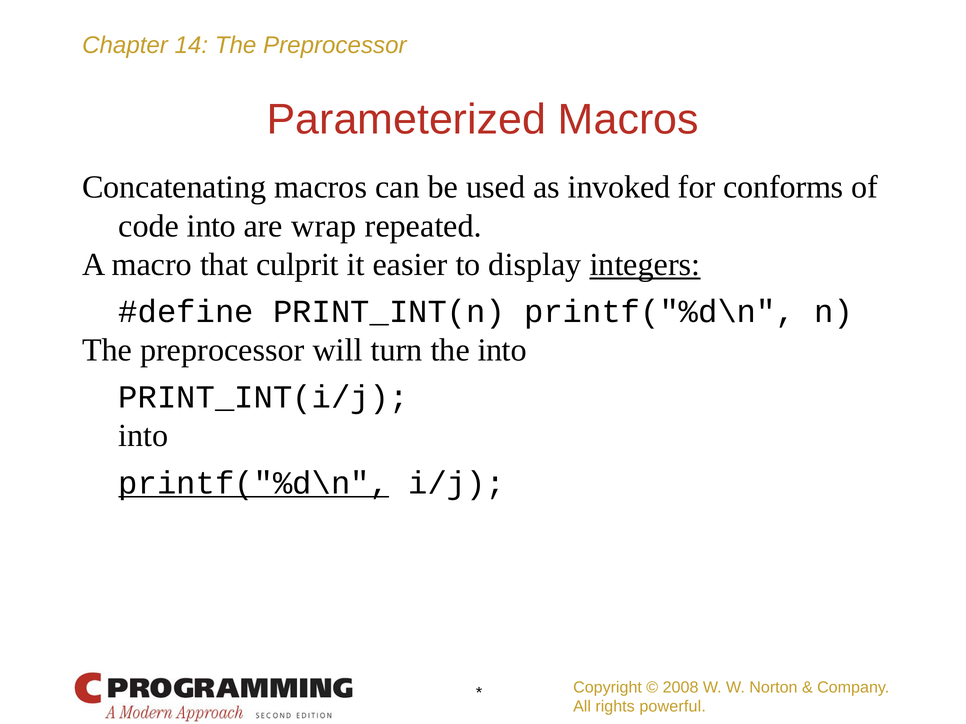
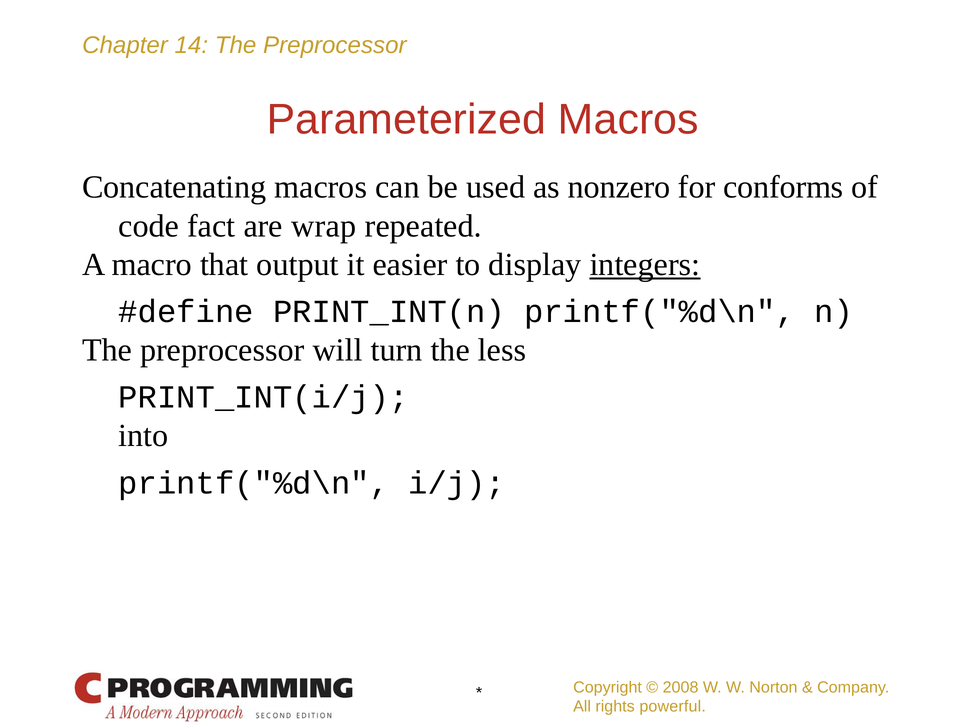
invoked: invoked -> nonzero (619, 187)
code into: into -> fact (211, 226)
culprit: culprit -> output (298, 265)
the into: into -> less (502, 350)
printf("%d\n underline: present -> none (254, 483)
